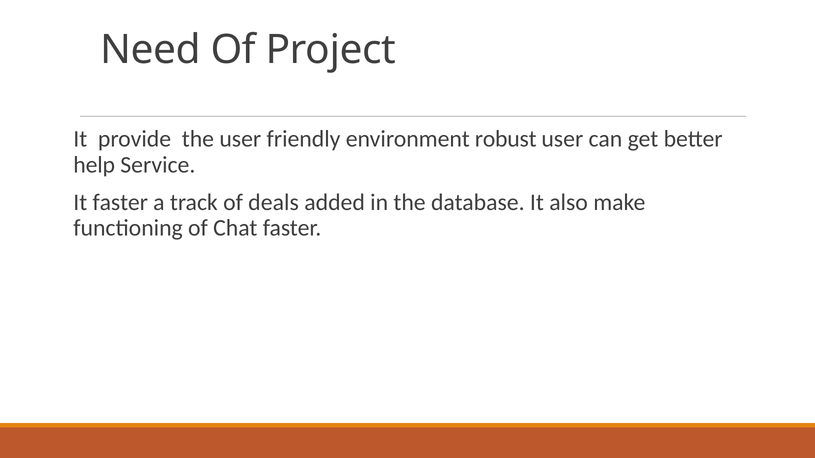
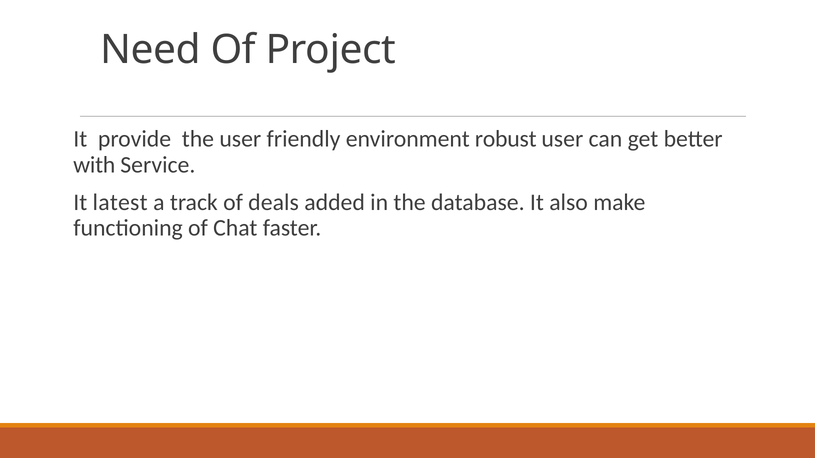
help: help -> with (94, 165)
It faster: faster -> latest (120, 202)
